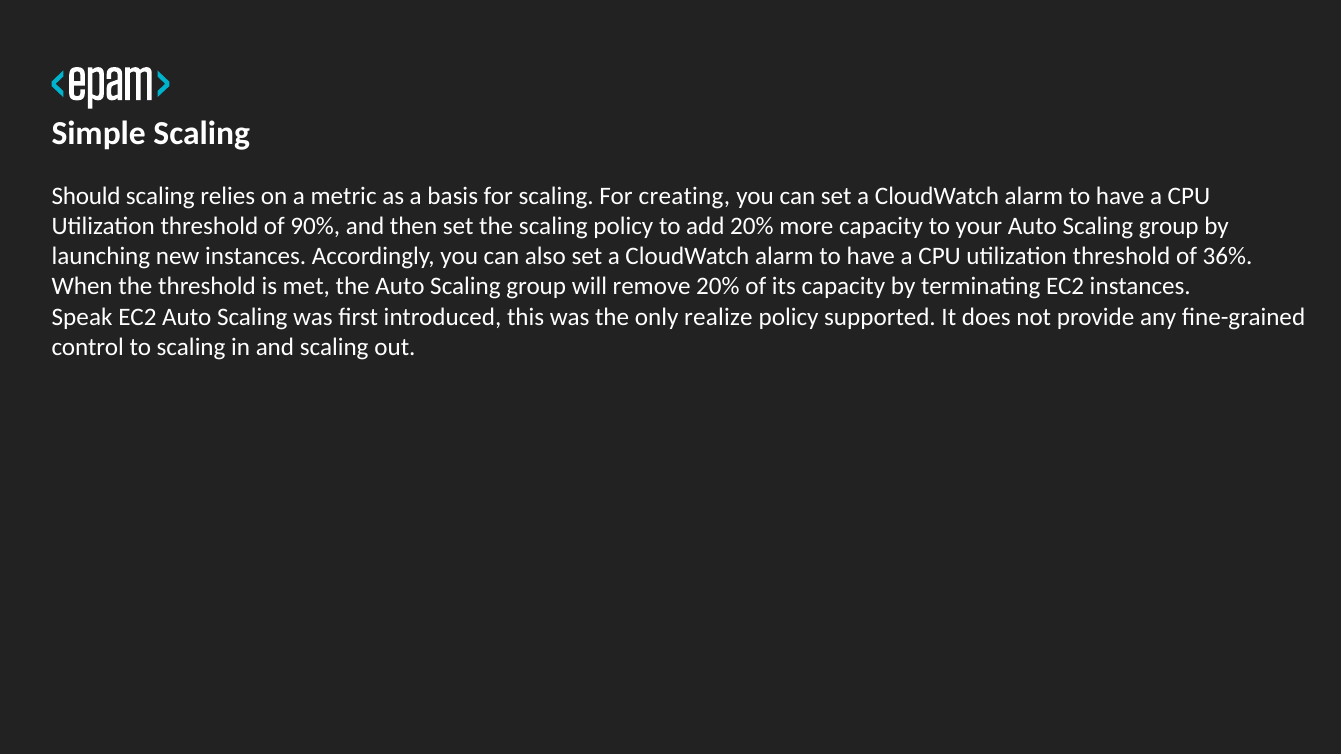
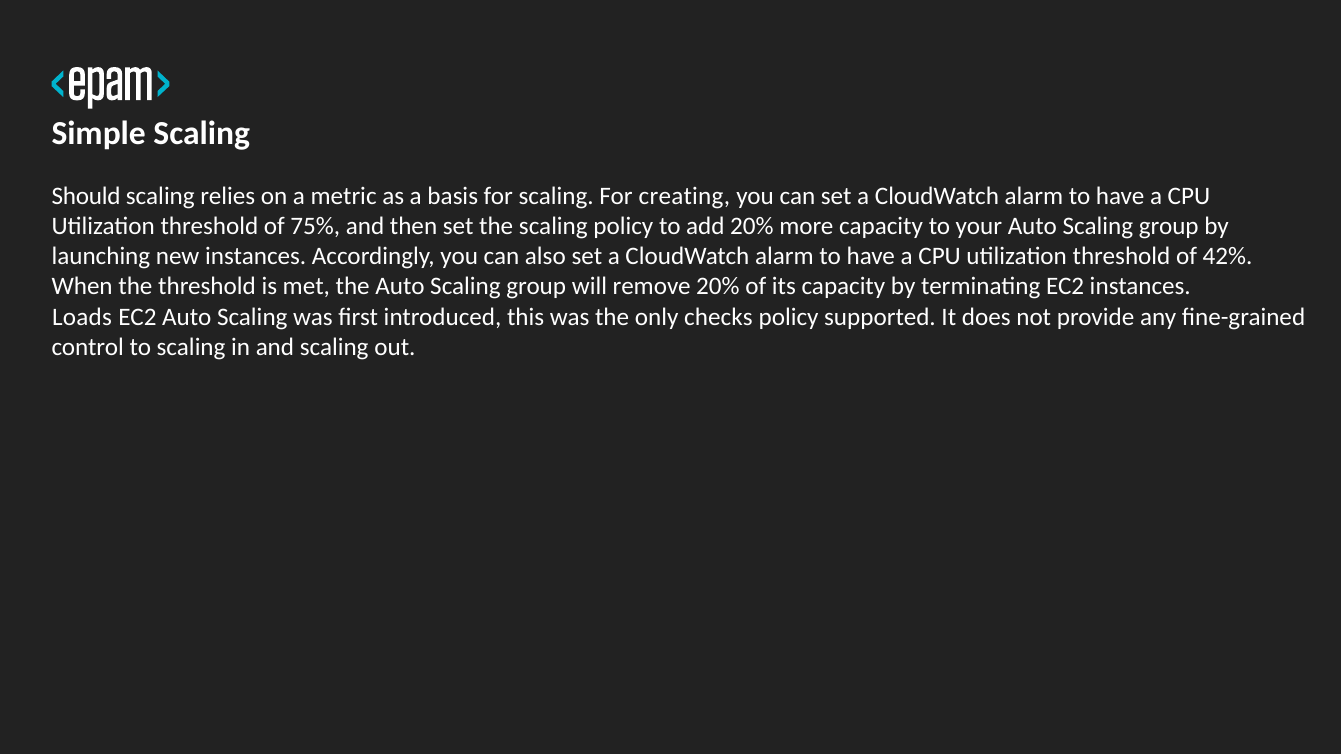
90%: 90% -> 75% (315, 226)
36%: 36% -> 42% (1228, 257)
Speak: Speak -> Loads (82, 317)
realize: realize -> checks (718, 317)
